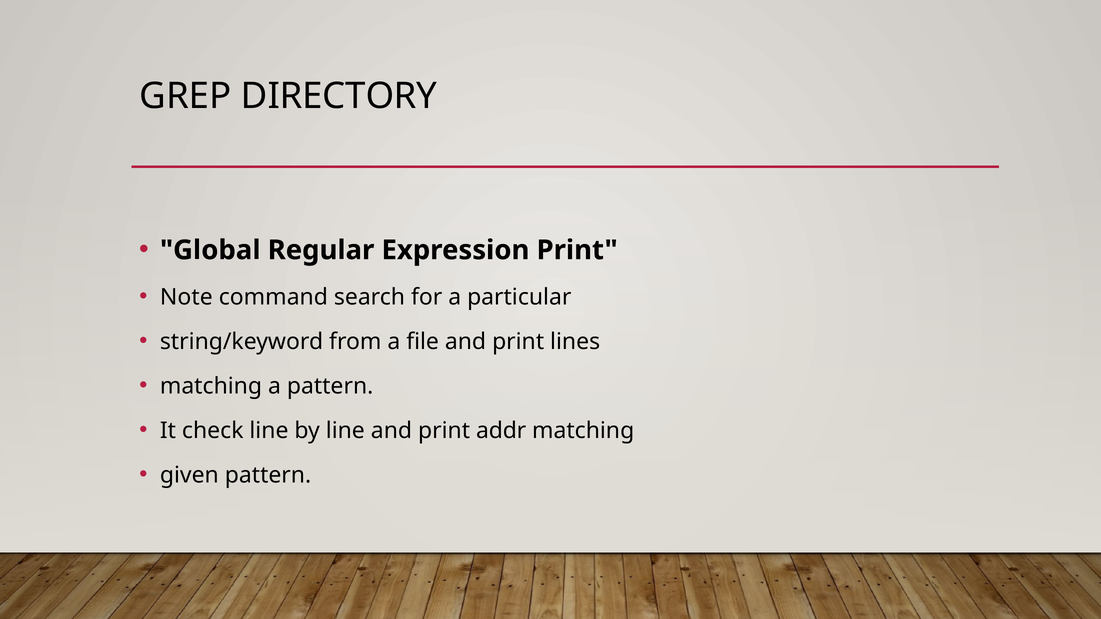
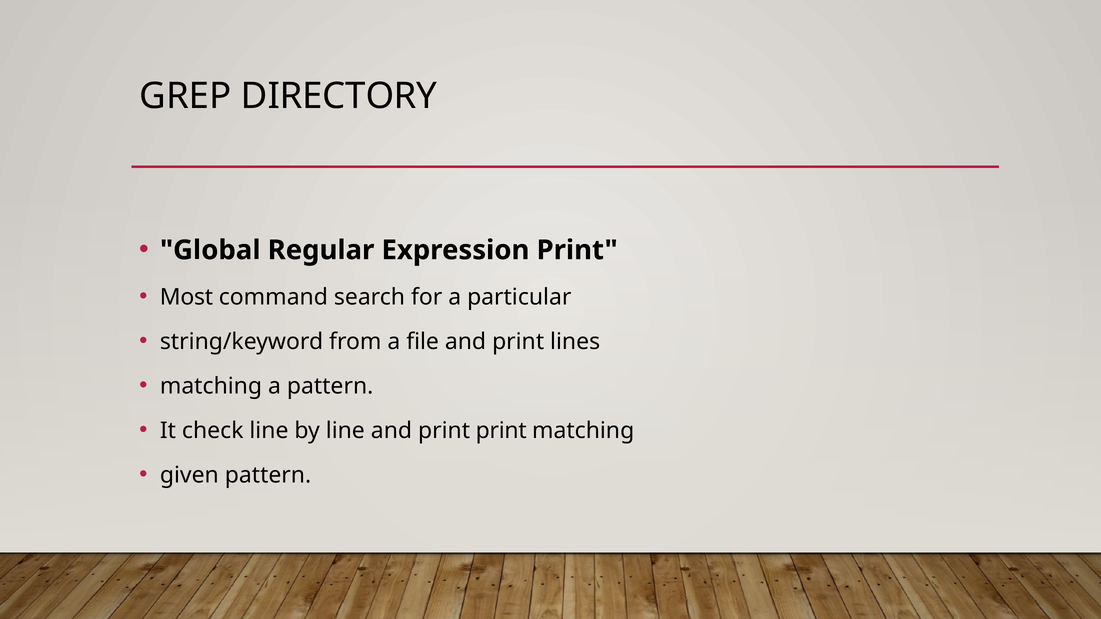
Note: Note -> Most (187, 297)
print addr: addr -> print (501, 431)
